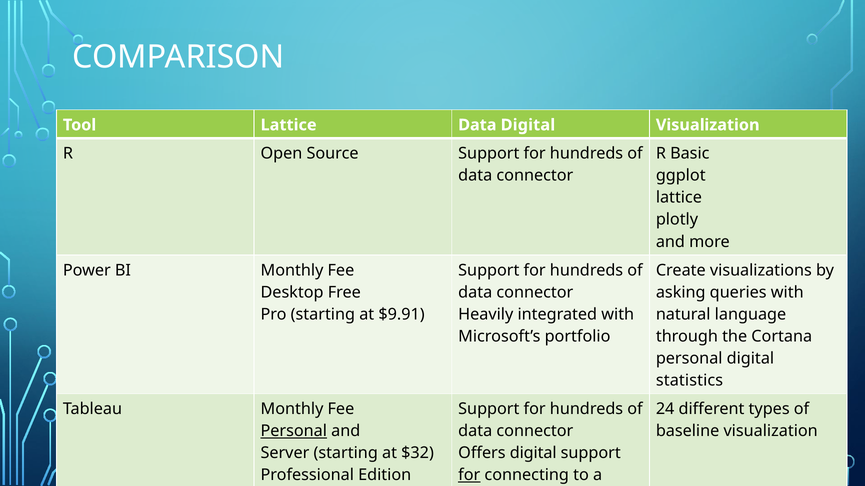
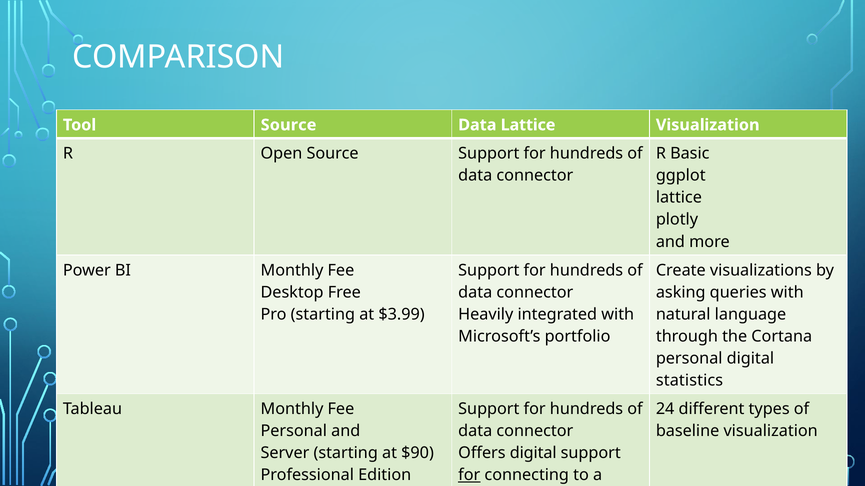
Tool Lattice: Lattice -> Source (289, 125)
Data Digital: Digital -> Lattice (528, 125)
$9.91: $9.91 -> $3.99 (402, 315)
Personal underline: present -> none (294, 432)
$32: $32 -> $90 (418, 454)
